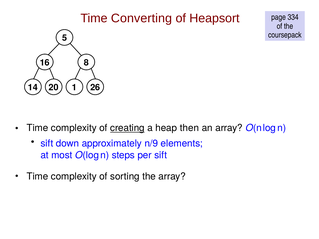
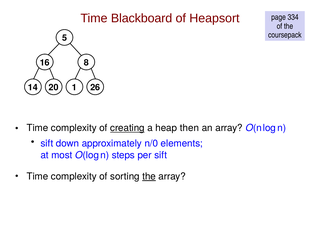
Converting: Converting -> Blackboard (142, 18)
n/9: n/9 -> n/0 (151, 144)
the underline: none -> present (149, 177)
